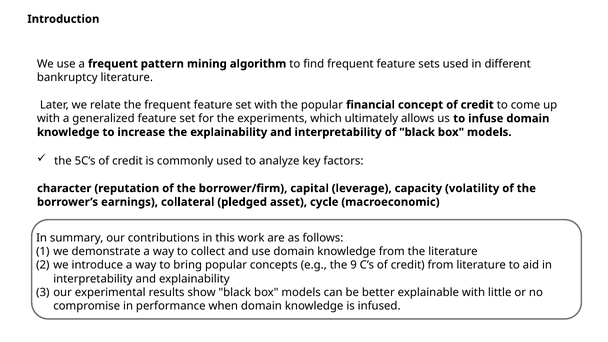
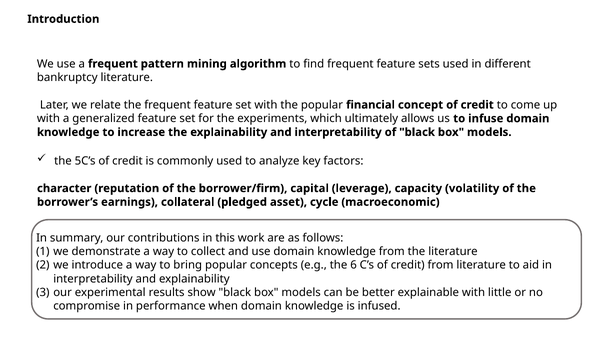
9: 9 -> 6 (354, 265)
